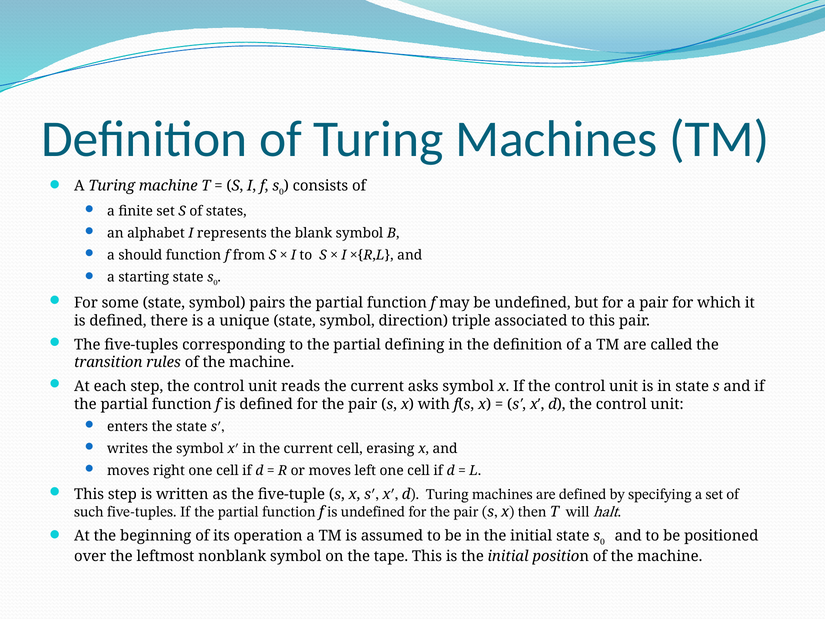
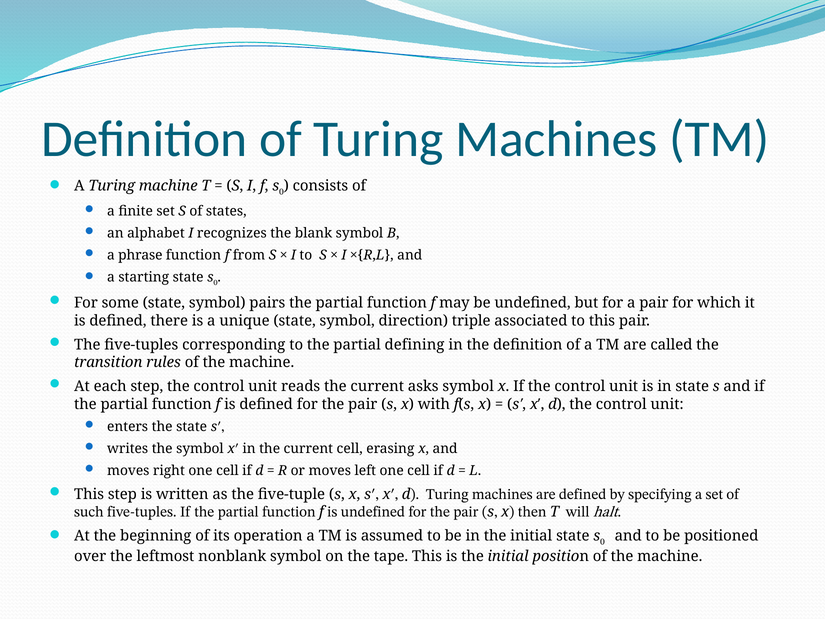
represents: represents -> recognizes (232, 233)
should: should -> phrase (140, 255)
